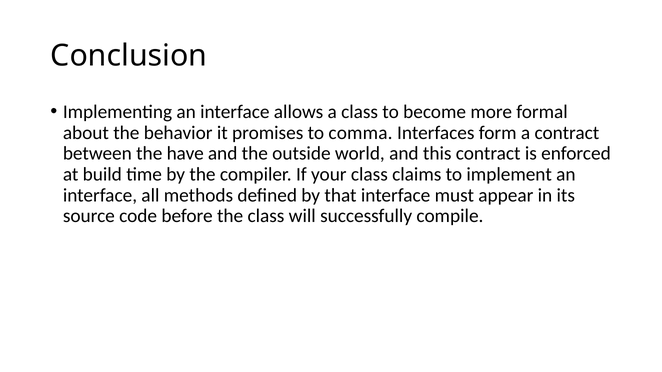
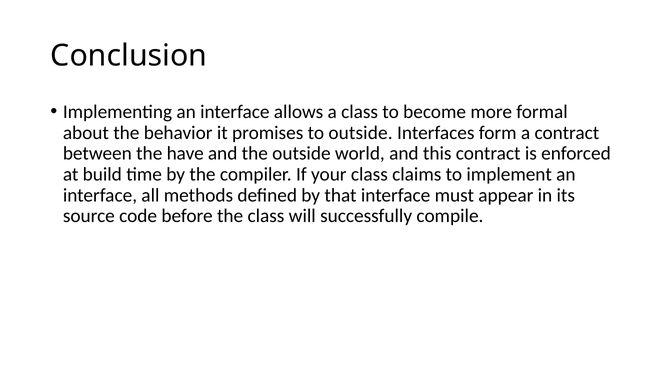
to comma: comma -> outside (361, 133)
